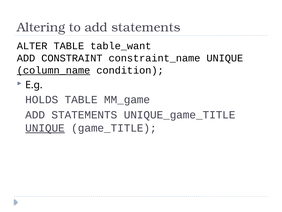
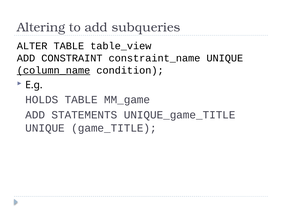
to add statements: statements -> subqueries (146, 27)
table_want: table_want -> table_view (121, 46)
UNIQUE underline: present -> none (45, 128)
